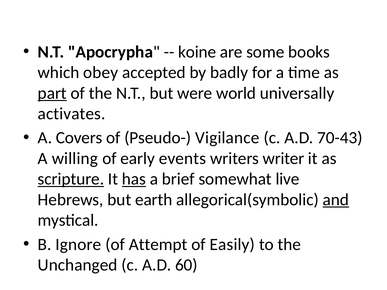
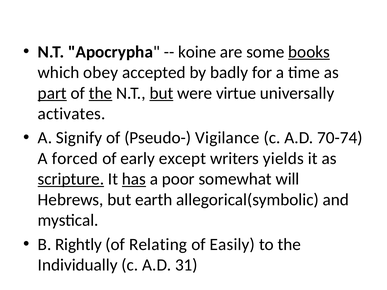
books underline: none -> present (309, 52)
the underline: none -> present (101, 93)
but underline: none -> present (161, 93)
world: world -> virtue (236, 93)
Covers: Covers -> Signify (79, 138)
70-43: 70-43 -> 70-74 (340, 138)
willing: willing -> forced (75, 159)
events: events -> except (182, 159)
writer: writer -> yields (283, 159)
brief: brief -> poor (178, 179)
live: live -> will (288, 179)
and underline: present -> none (336, 200)
Ignore: Ignore -> Rightly (78, 245)
Attempt: Attempt -> Relating (158, 245)
Unchanged: Unchanged -> Individually (78, 265)
60: 60 -> 31 (186, 265)
